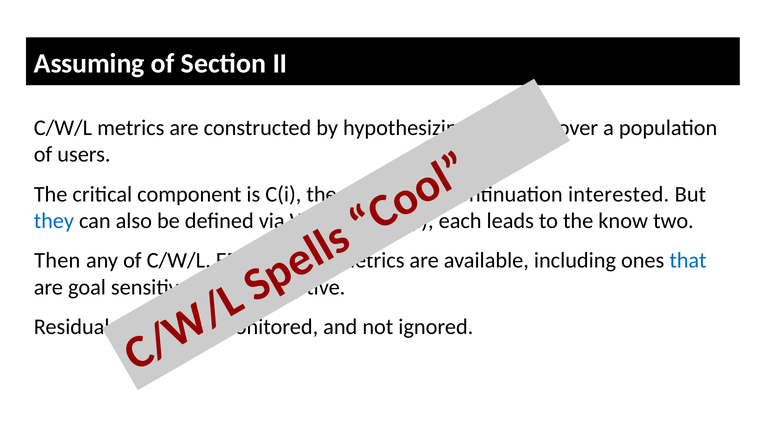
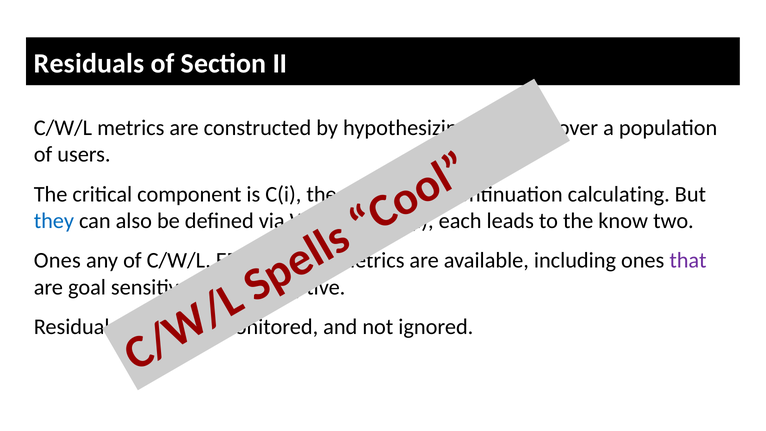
Assuming: Assuming -> Residuals (89, 64)
interested: interested -> calculating (619, 194)
Then: Then -> Ones (57, 260)
that colour: blue -> purple (688, 260)
